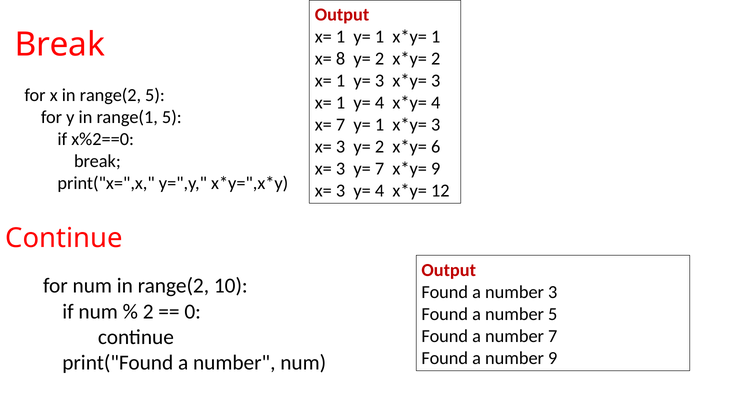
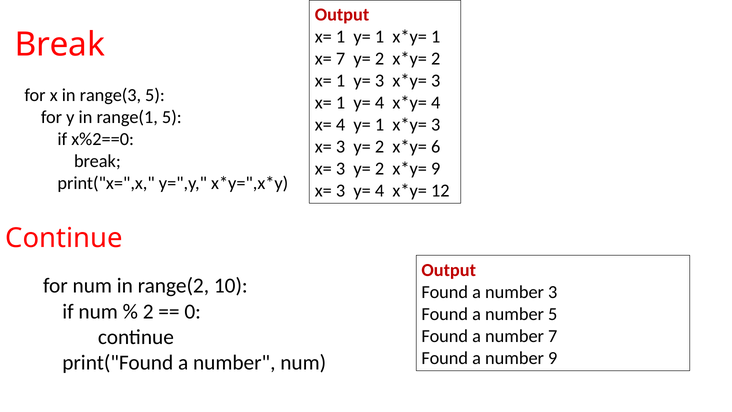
x= 8: 8 -> 7 (341, 59)
x in range(2: range(2 -> range(3 (110, 95)
x= 7: 7 -> 4 (341, 125)
7: 7 -> 2 (380, 169)
